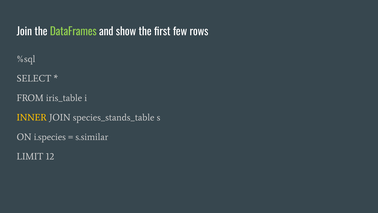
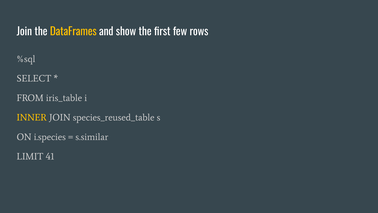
DataFrames colour: light green -> yellow (73, 32)
species_stands_table: species_stands_table -> species_reused_table (114, 117)
12: 12 -> 41 (50, 156)
